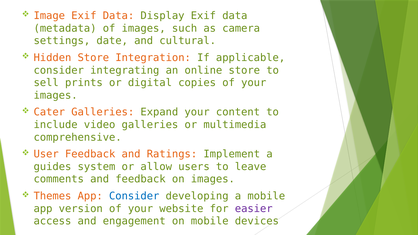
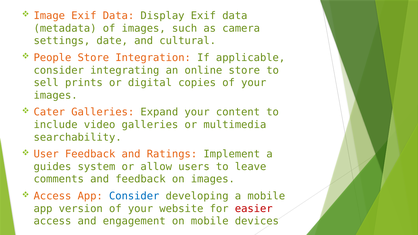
Hidden: Hidden -> People (52, 58)
comprehensive: comprehensive -> searchability (78, 137)
Themes: Themes -> Access (52, 196)
easier colour: purple -> red (254, 209)
